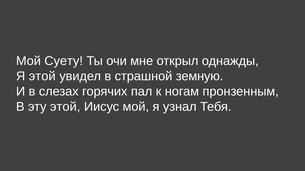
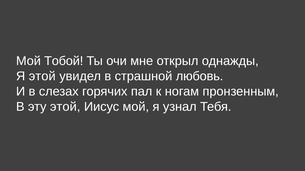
Суету: Суету -> Тобой (64, 61)
земную: земную -> любовь (200, 76)
